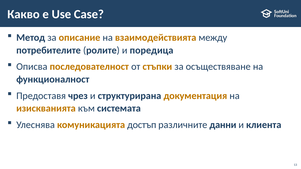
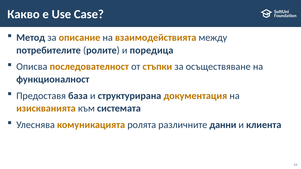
чрез: чрез -> база (78, 96)
достъп: достъп -> ролята (142, 125)
